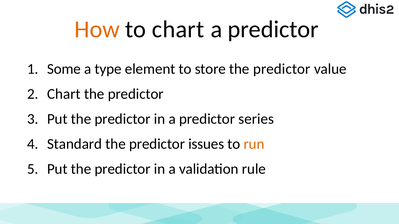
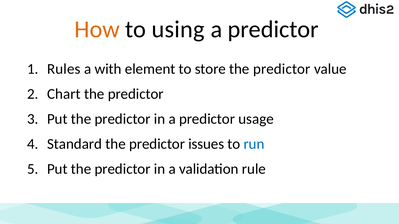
to chart: chart -> using (178, 29)
Some: Some -> Rules (64, 69)
type: type -> with (108, 69)
series: series -> usage (256, 119)
run colour: orange -> blue (254, 144)
